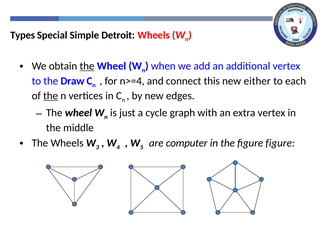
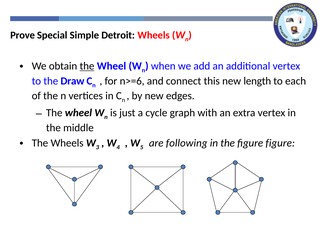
Types: Types -> Prove (23, 35)
n>=4: n>=4 -> n>=6 (132, 81)
either: either -> length (257, 81)
the underline: present -> none (51, 96)
computer: computer -> following (187, 143)
